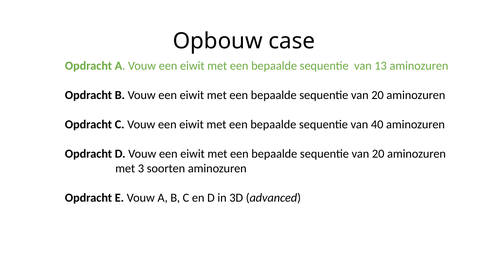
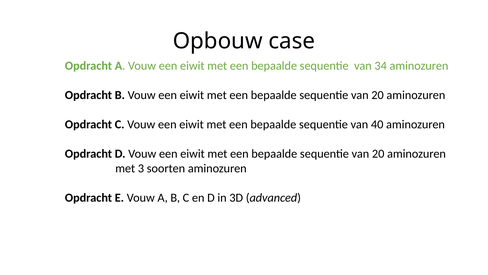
13: 13 -> 34 (381, 66)
